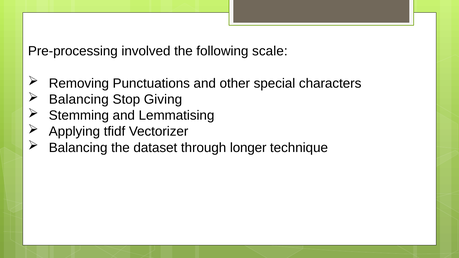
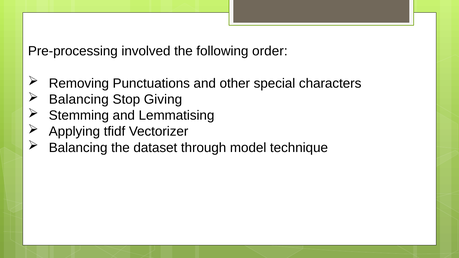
scale: scale -> order (270, 51)
longer: longer -> model (248, 148)
